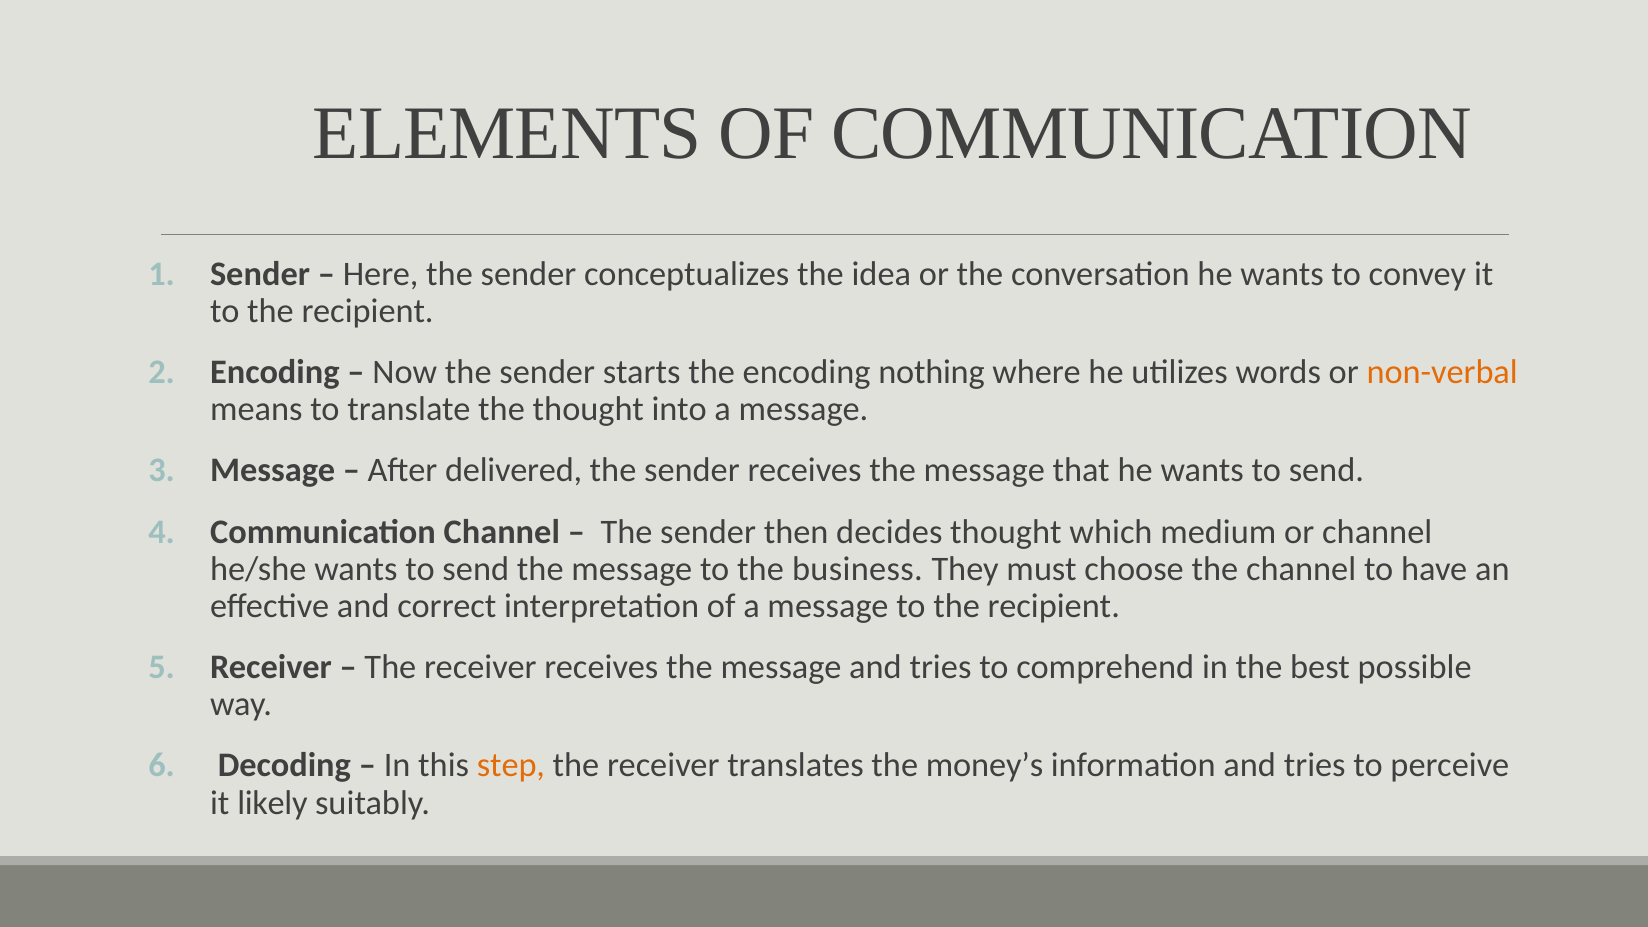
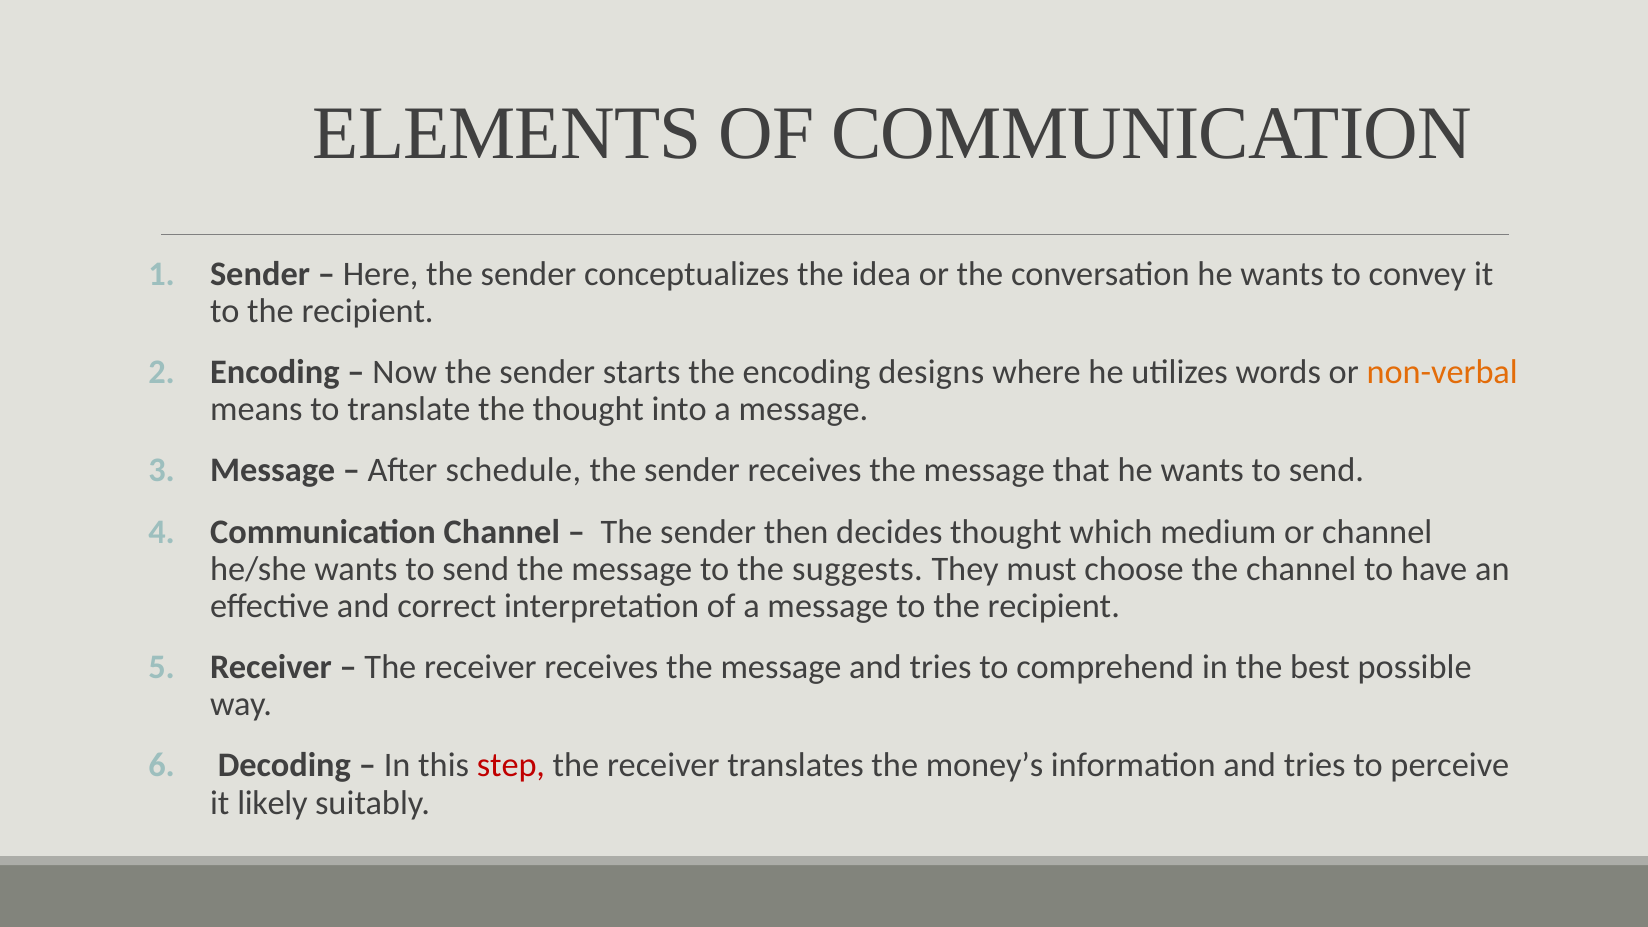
nothing: nothing -> designs (931, 372)
delivered: delivered -> schedule (513, 471)
business: business -> suggests (857, 569)
step colour: orange -> red (511, 766)
